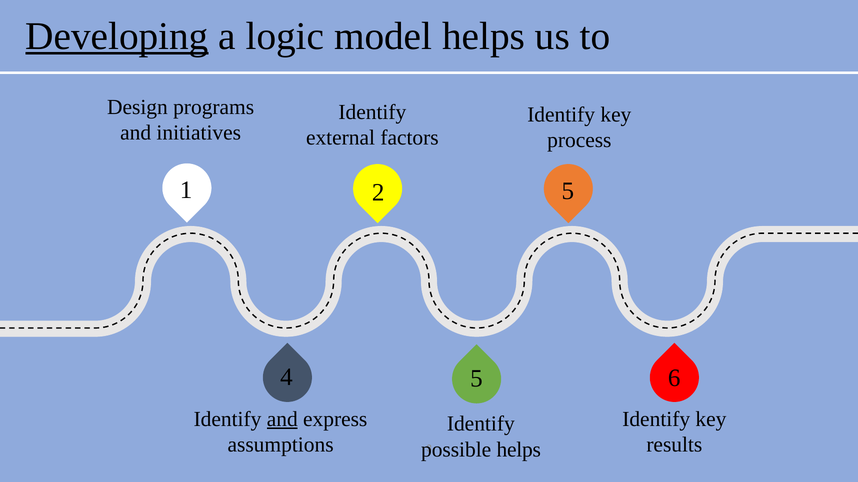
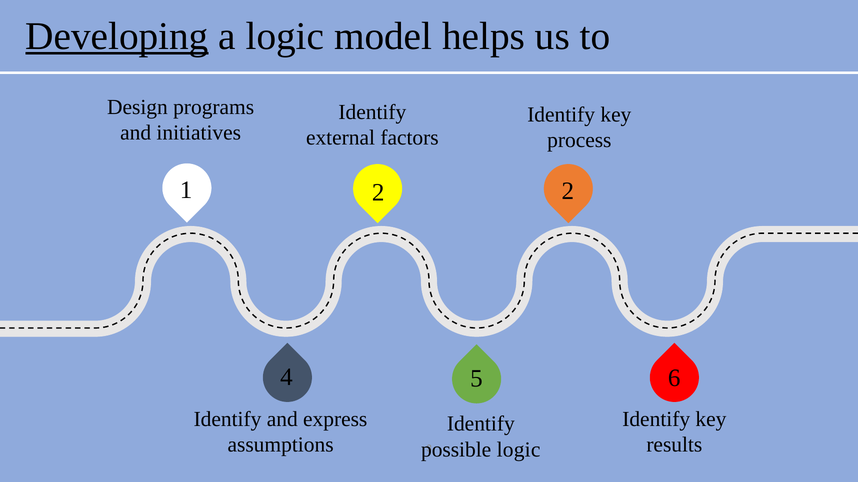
2 5: 5 -> 2 (568, 191)
and underline: present -> none (282, 419)
helps: helps -> logic (519, 450)
